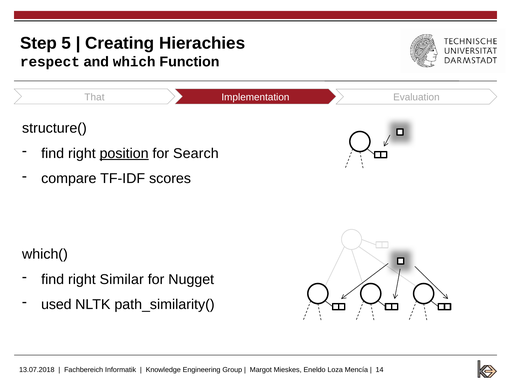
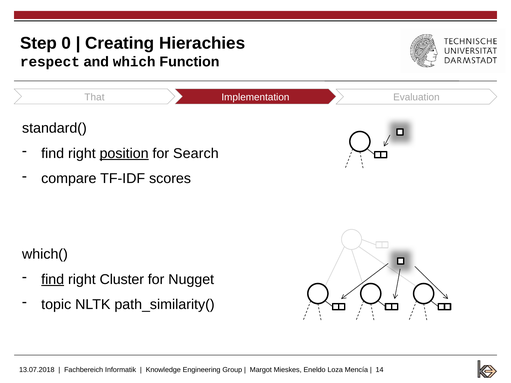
5: 5 -> 0 (66, 43)
structure(: structure( -> standard( (54, 128)
find underline: none -> present (53, 280)
Similar: Similar -> Cluster (122, 280)
used: used -> topic (56, 305)
